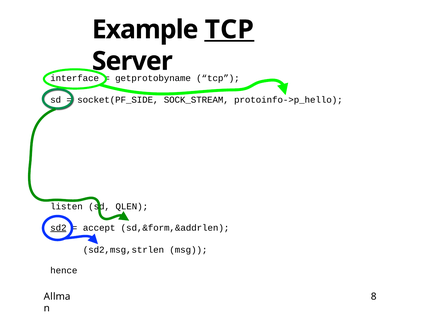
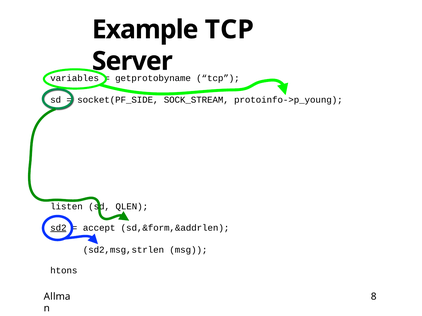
TCP underline: present -> none (229, 30)
interface: interface -> variables (75, 78)
protoinfo->p_hello: protoinfo->p_hello -> protoinfo->p_young (288, 100)
hence: hence -> htons (64, 271)
